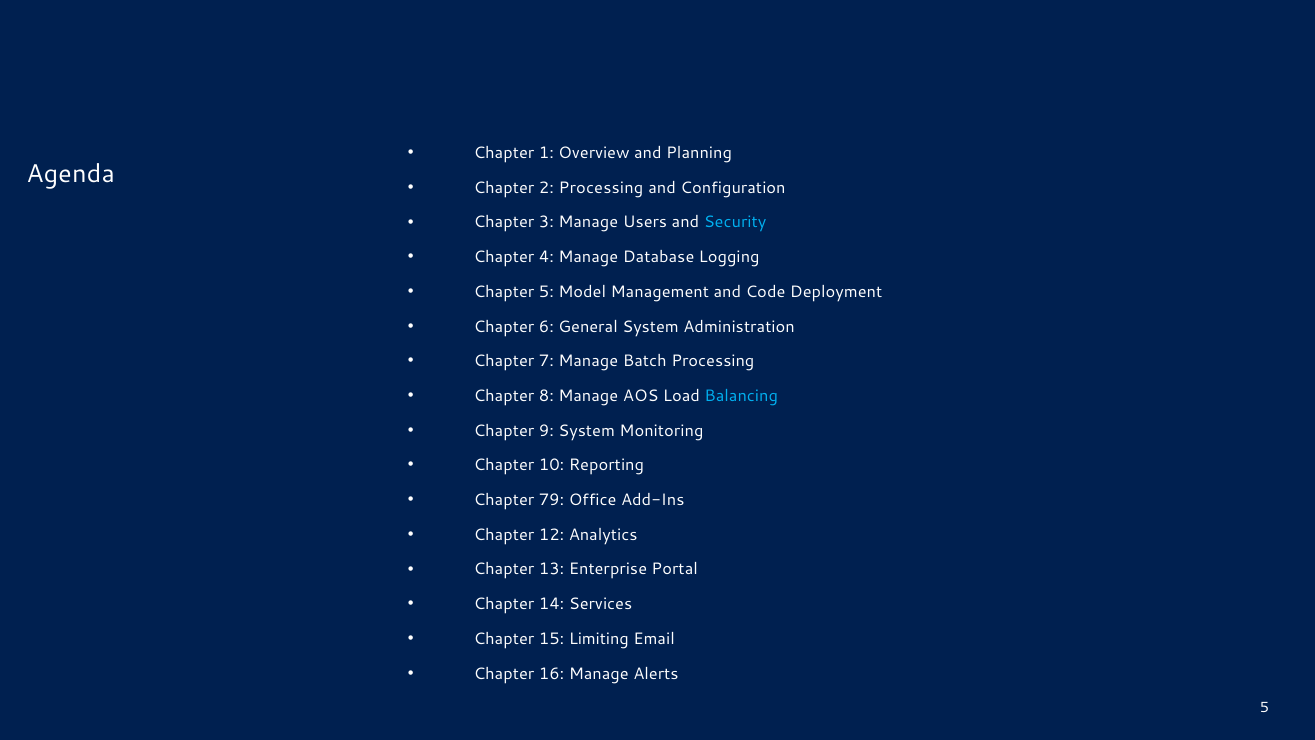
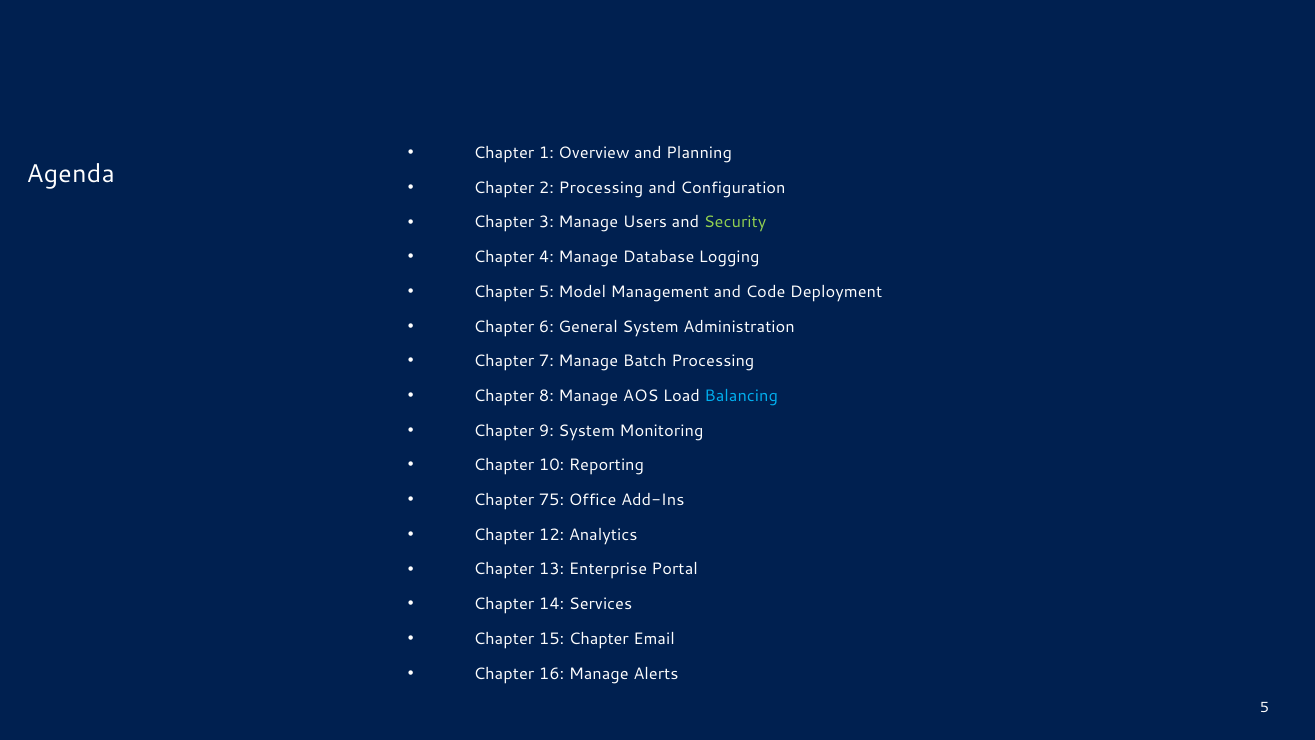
Security colour: light blue -> light green (735, 222)
79: 79 -> 75 (551, 500)
15 Limiting: Limiting -> Chapter (599, 639)
